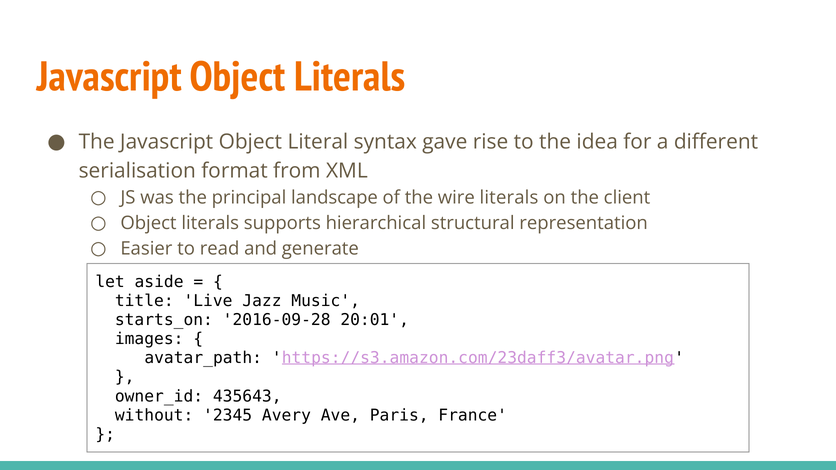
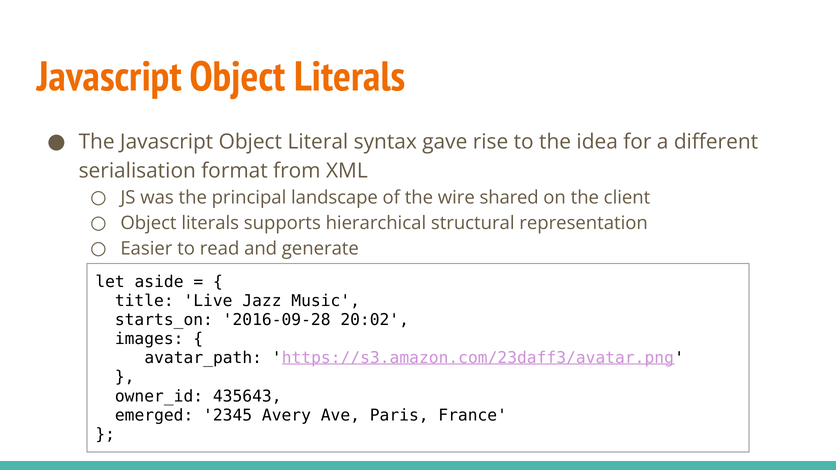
wire literals: literals -> shared (509, 198)
20:01: 20:01 -> 20:02 (375, 320)
without: without -> emerged (154, 415)
